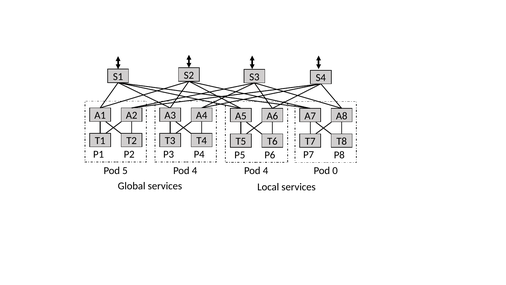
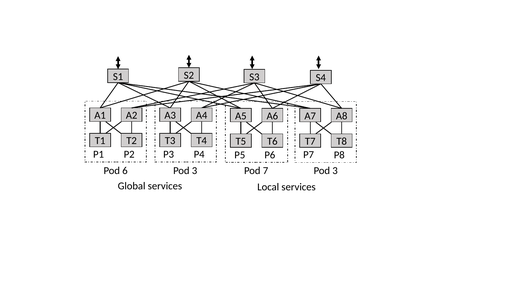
5: 5 -> 6 (125, 170)
4: 4 -> 3 (195, 170)
4: 4 -> 7 (266, 170)
0: 0 -> 3 (335, 170)
